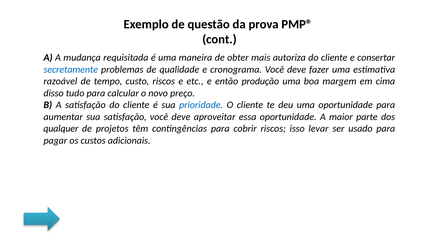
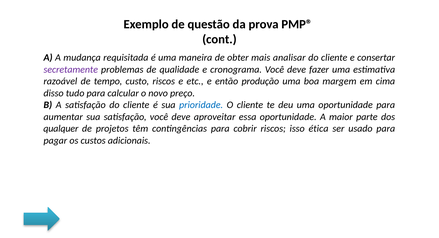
autoriza: autoriza -> analisar (289, 58)
secretamente colour: blue -> purple (71, 69)
levar: levar -> ética (319, 129)
